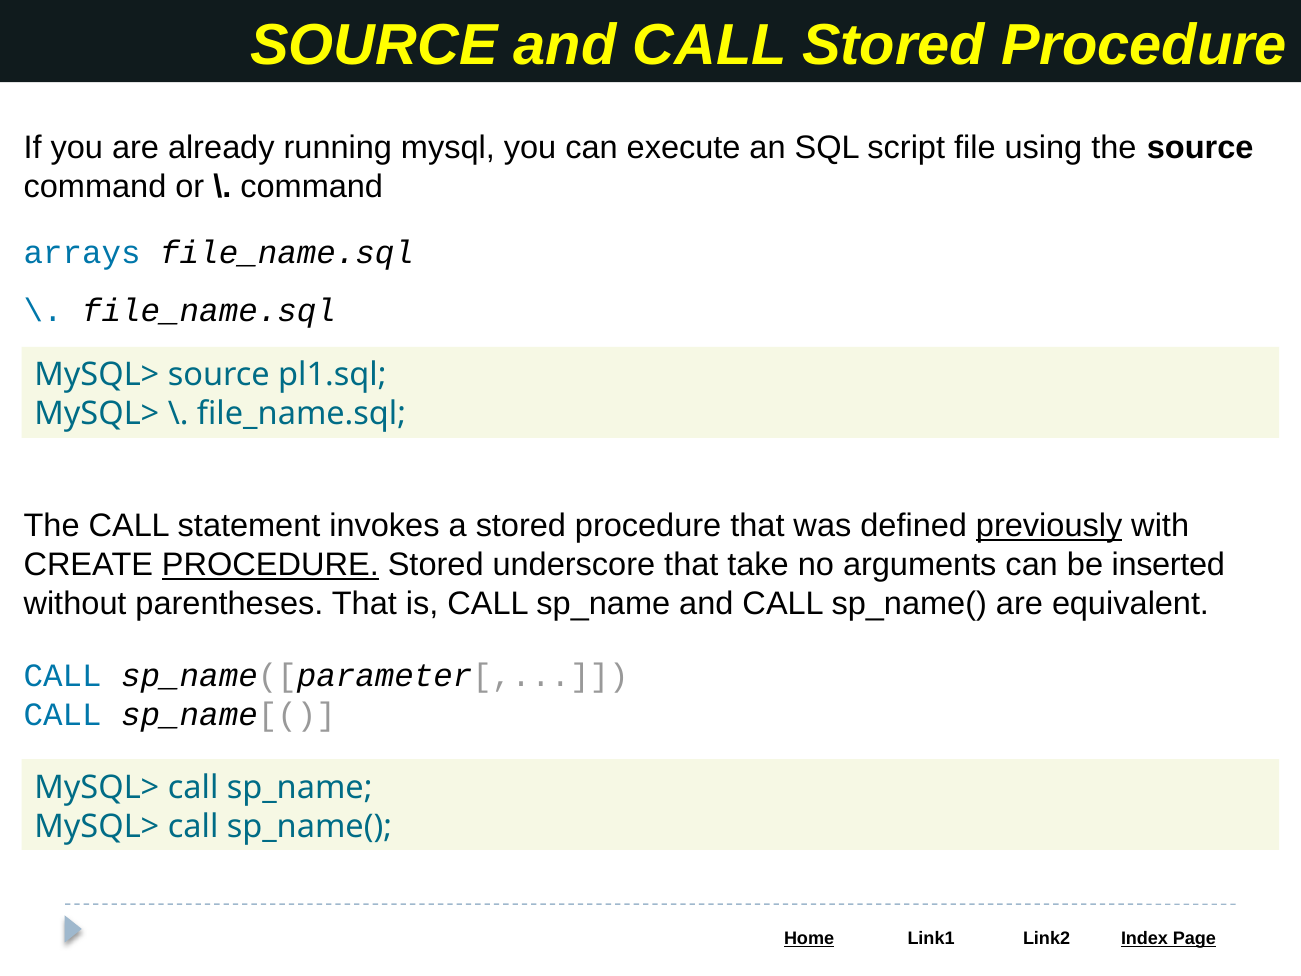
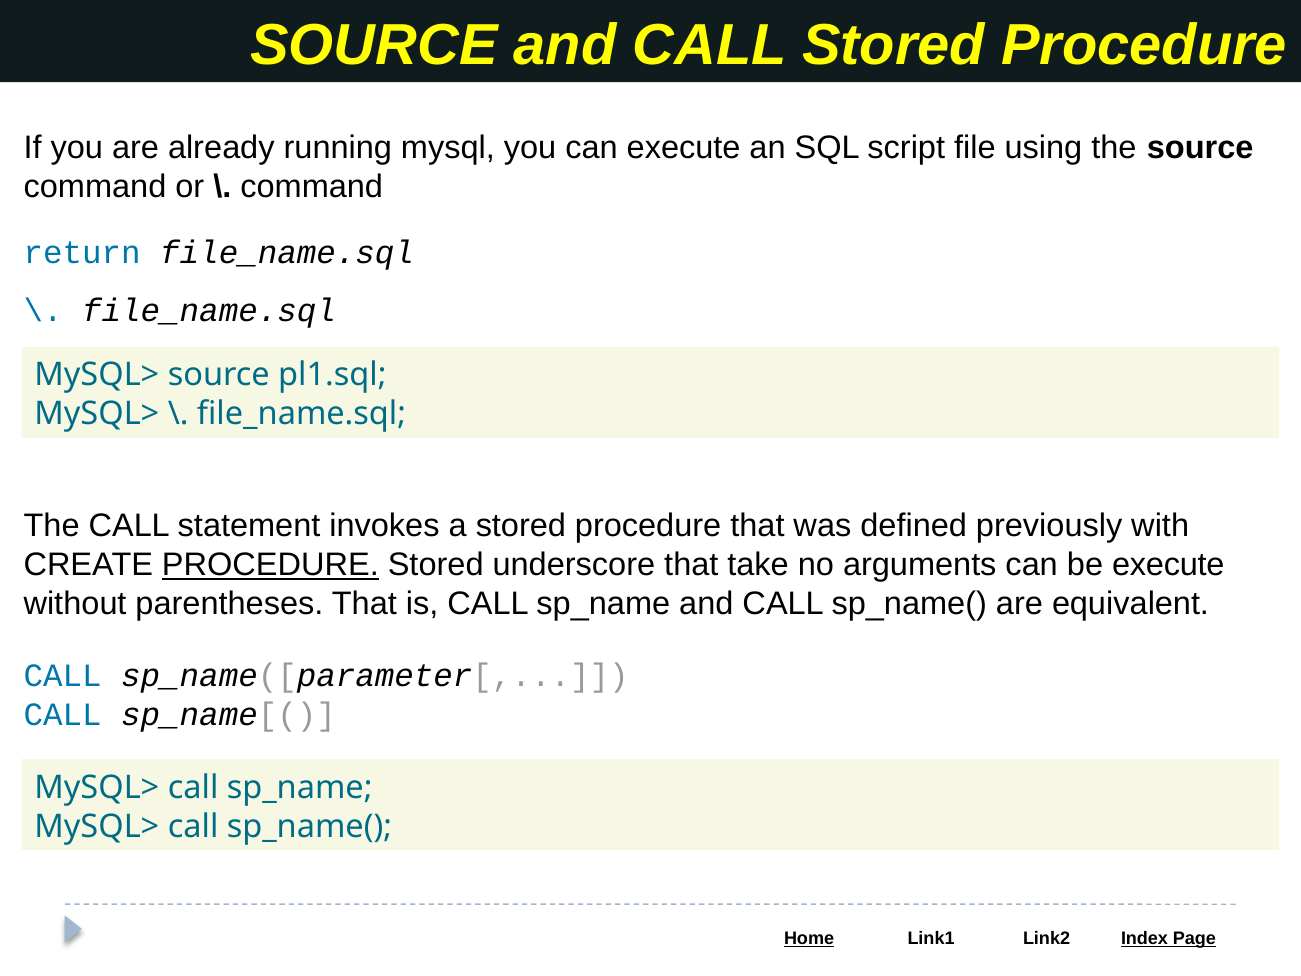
arrays: arrays -> return (82, 252)
previously underline: present -> none (1049, 526)
be inserted: inserted -> execute (1168, 565)
